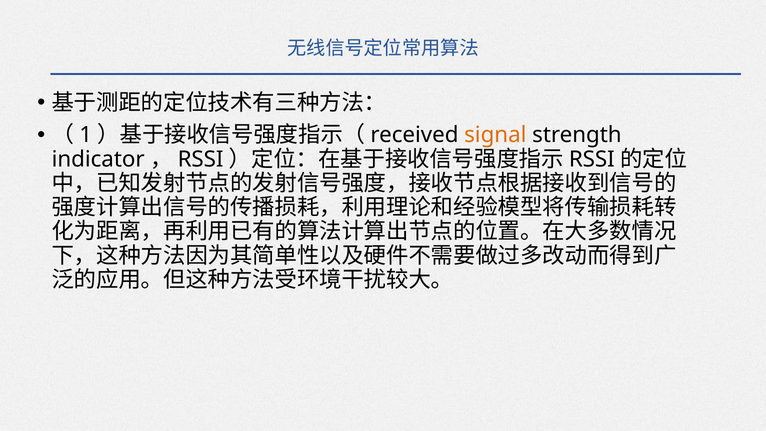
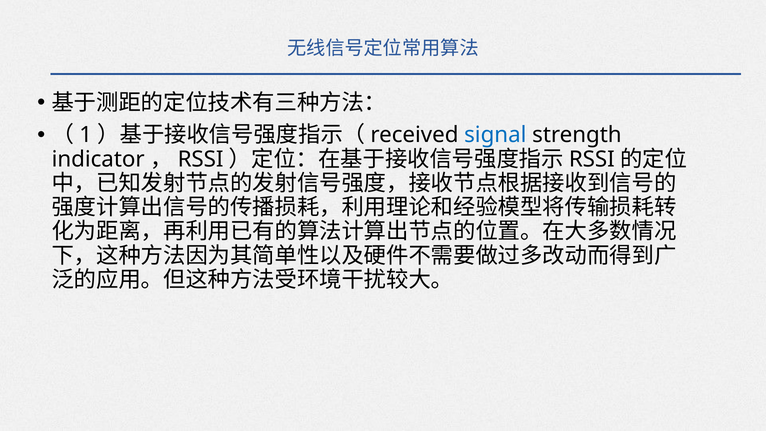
signal colour: orange -> blue (495, 135)
